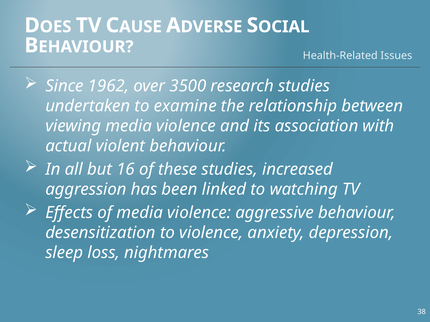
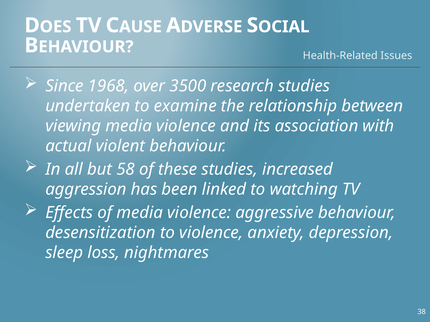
1962: 1962 -> 1968 (109, 86)
16: 16 -> 58 (126, 169)
